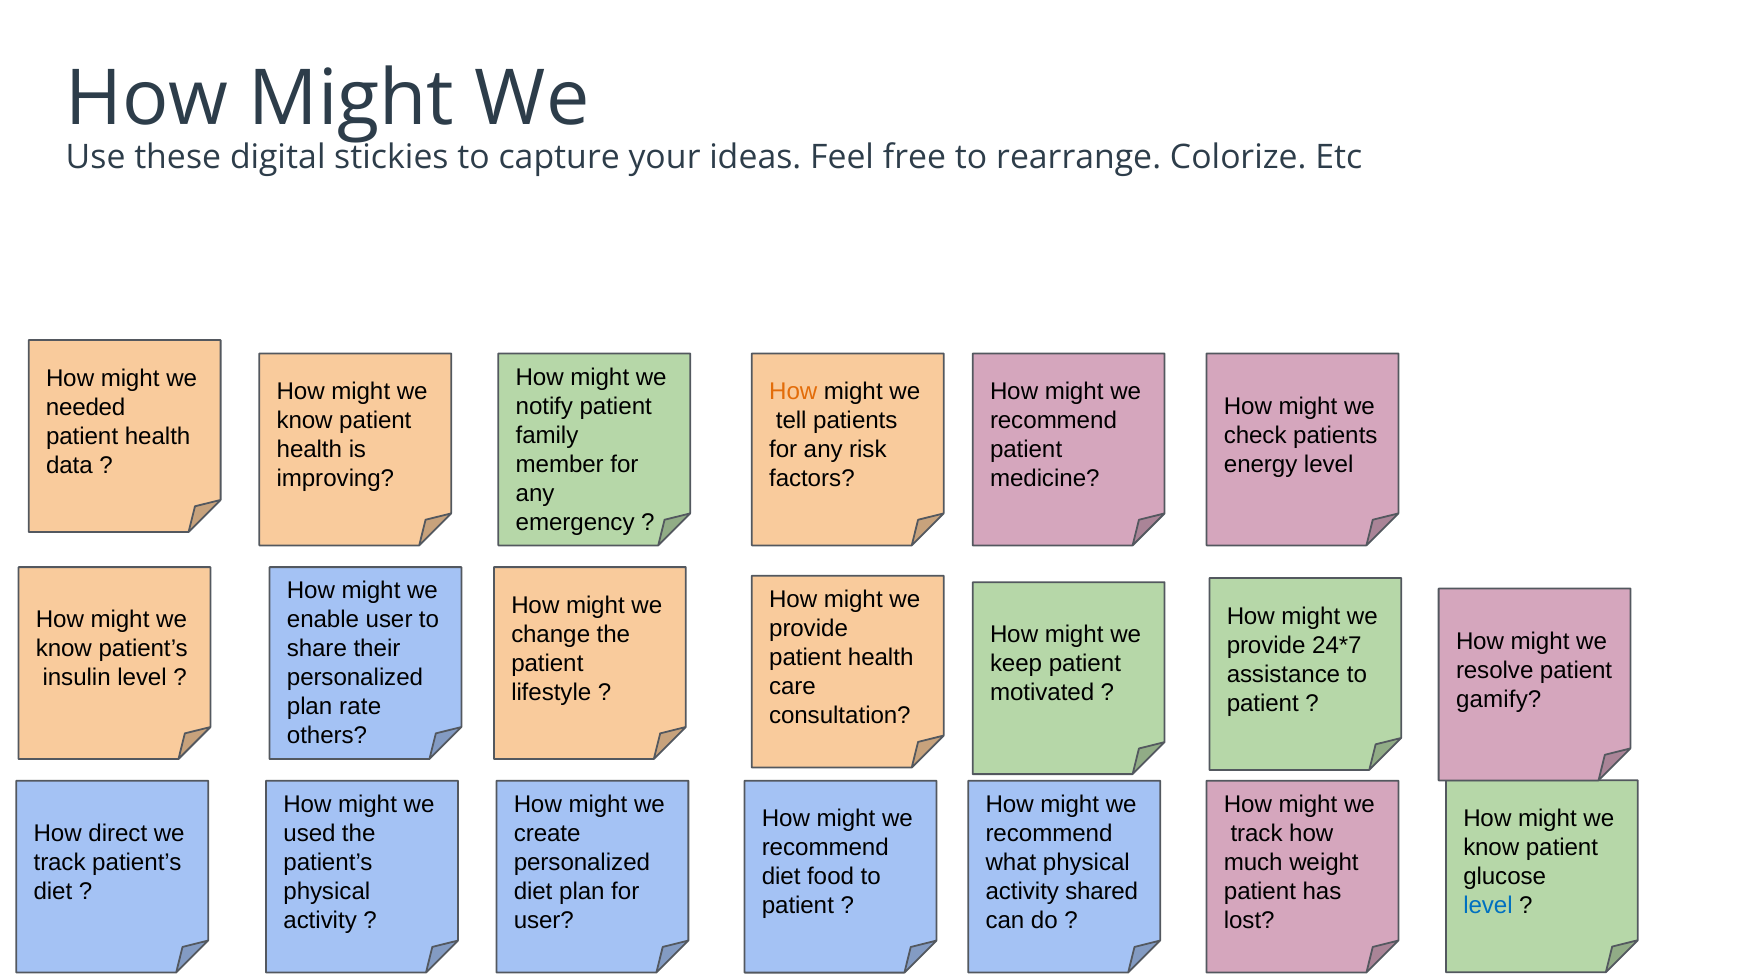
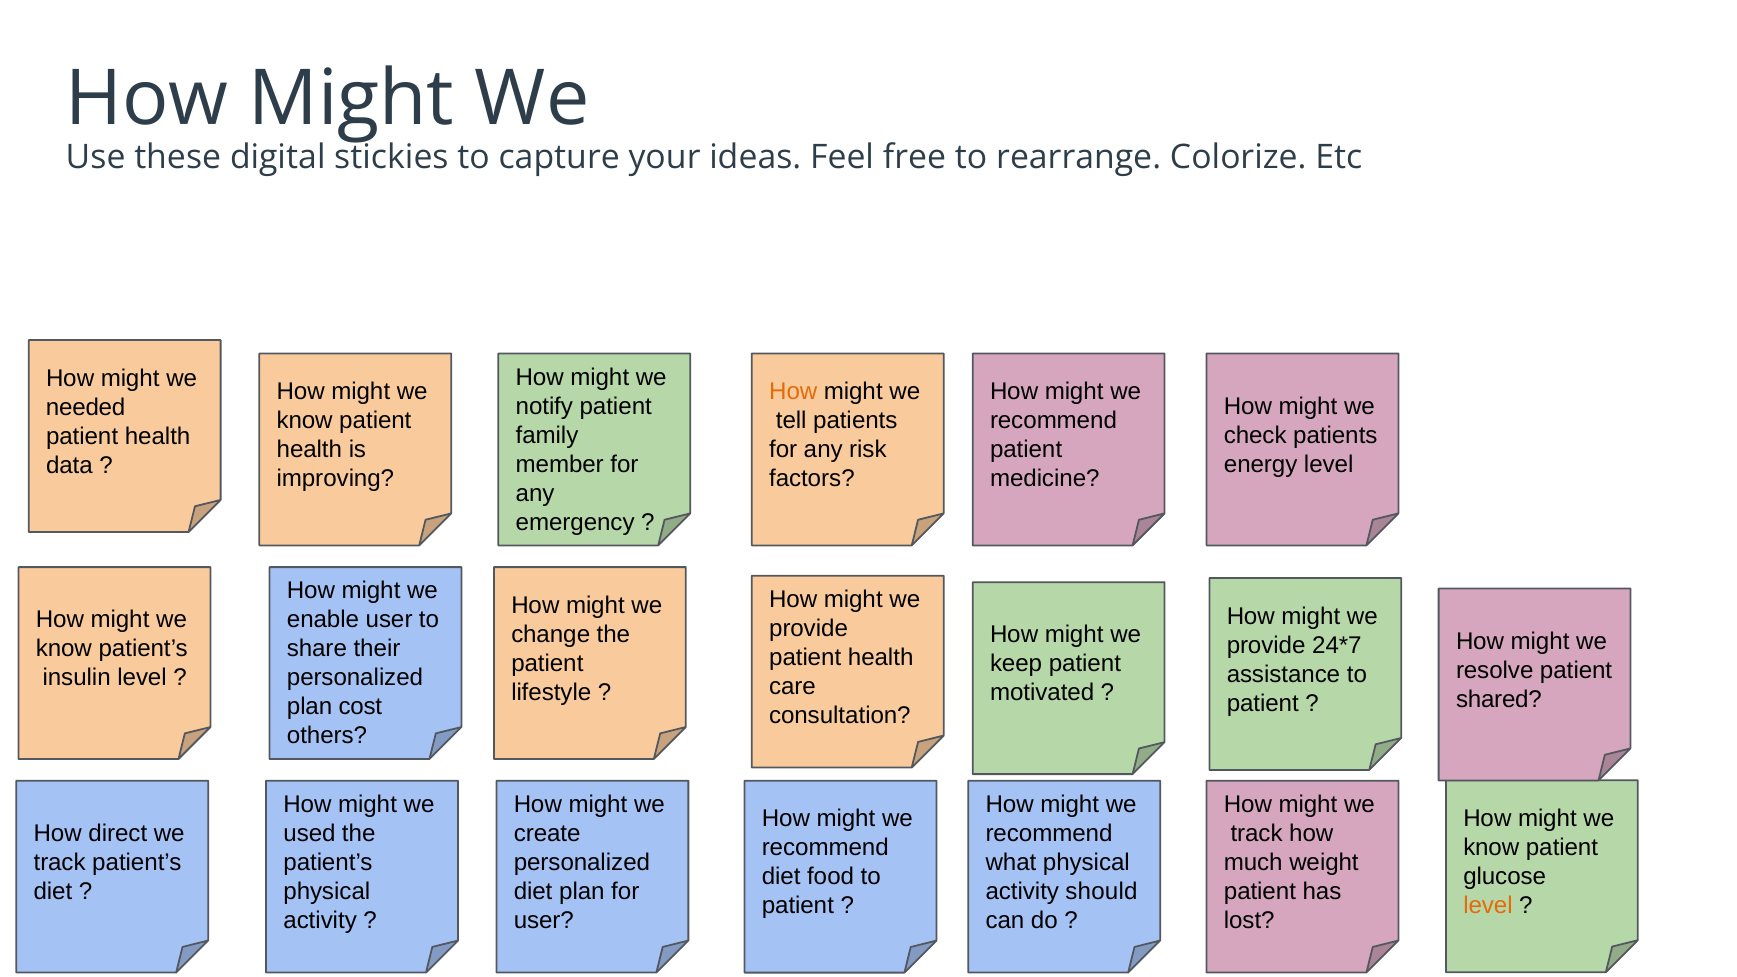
gamify: gamify -> shared (1499, 699)
rate: rate -> cost (360, 707)
shared: shared -> should (1101, 891)
level colour: blue -> orange (1488, 906)
